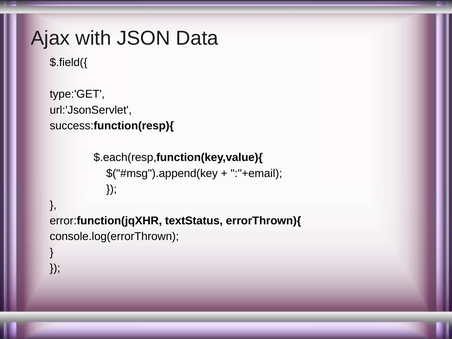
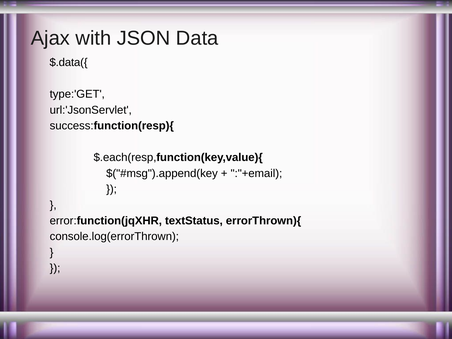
$.field({: $.field({ -> $.data({ (69, 63)
